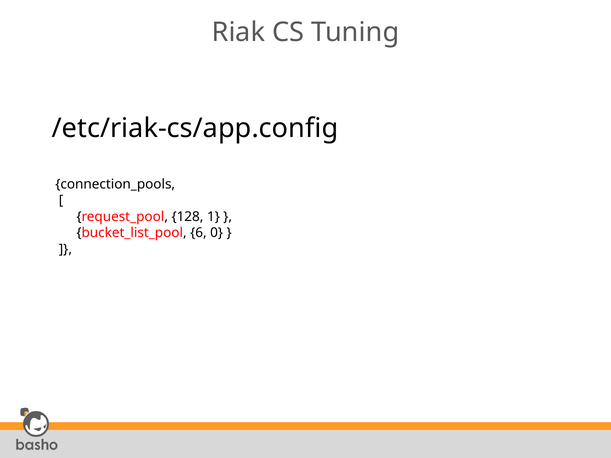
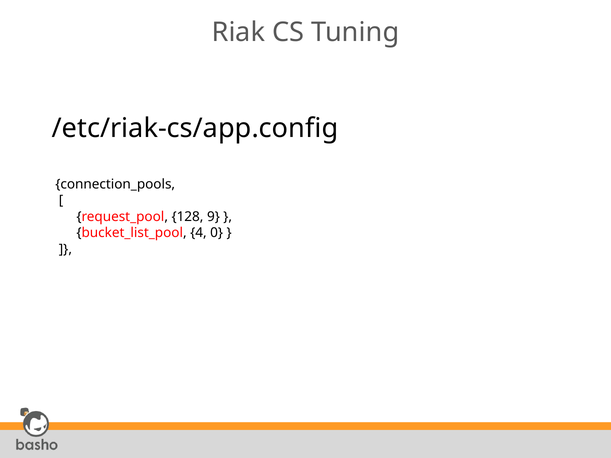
1: 1 -> 9 (213, 217)
6: 6 -> 4 (198, 233)
